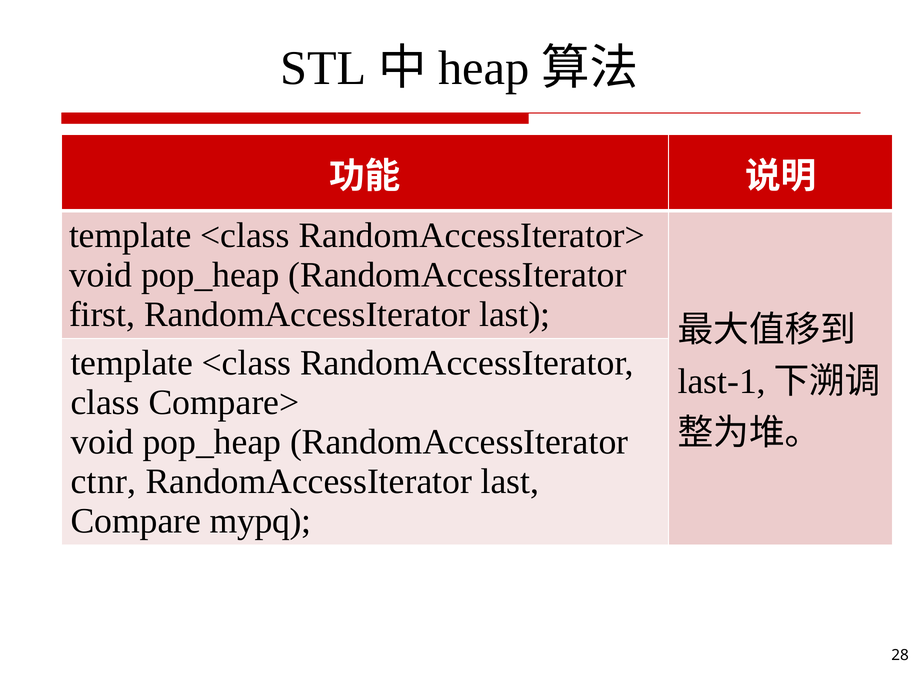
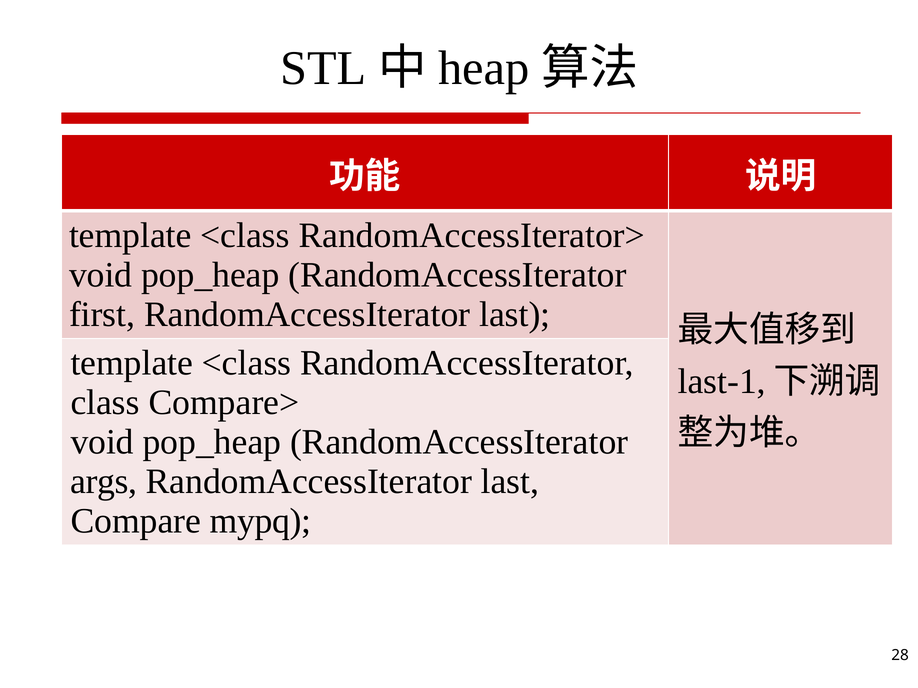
ctnr: ctnr -> args (104, 482)
